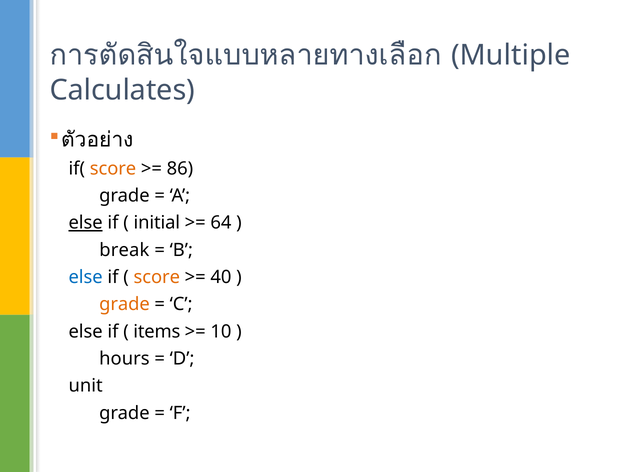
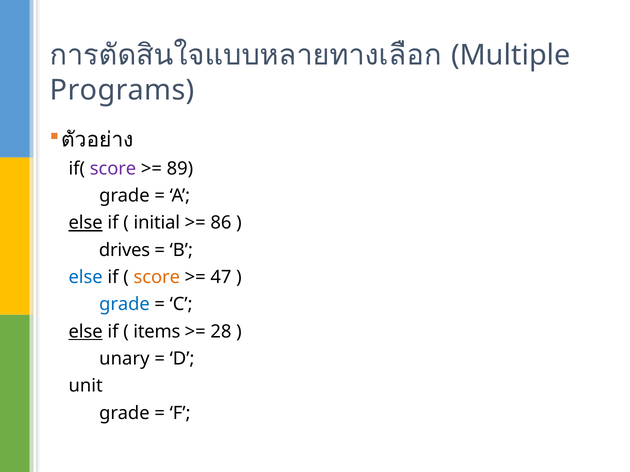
Calculates: Calculates -> Programs (122, 90)
score colour: orange -> purple (113, 169)
86: 86 -> 89 (180, 169)
64: 64 -> 86 (221, 223)
break: break -> drives (125, 250)
40: 40 -> 47 (221, 277)
grade colour: orange -> blue (124, 305)
else underline: none -> present (86, 332)
10: 10 -> 28 (221, 332)
hours: hours -> unary (124, 359)
